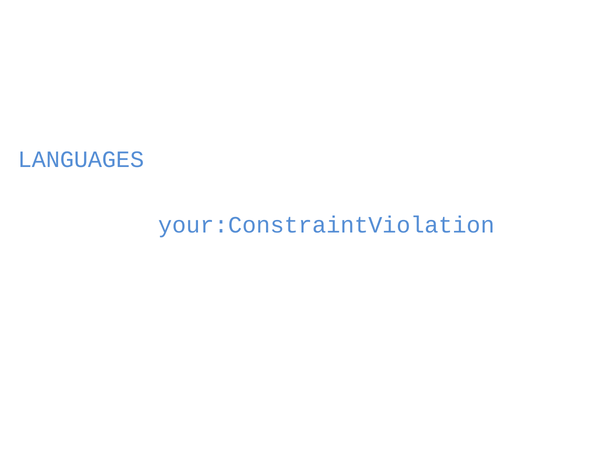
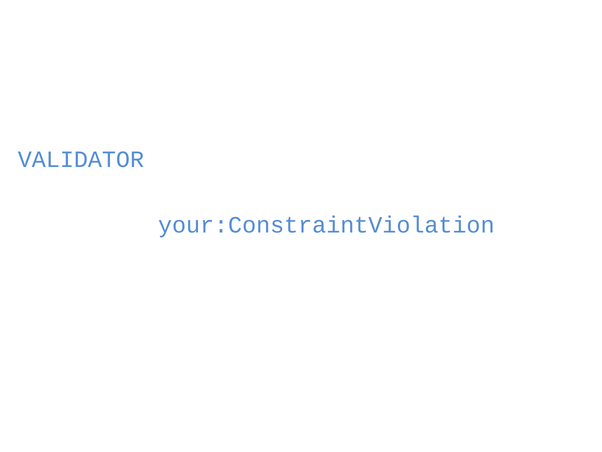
LANGUAGES: LANGUAGES -> VALIDATOR (81, 159)
